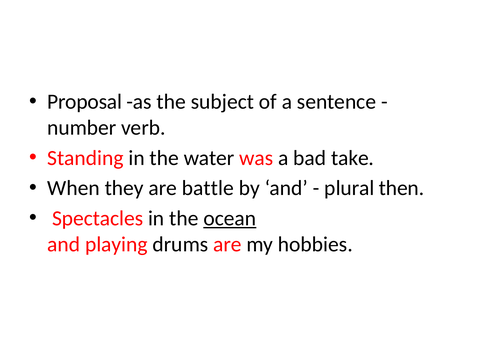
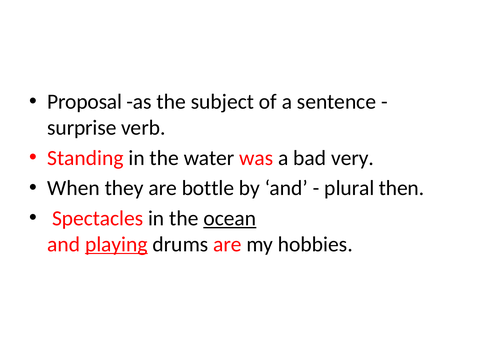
number: number -> surprise (82, 128)
take: take -> very (353, 158)
battle: battle -> bottle (208, 188)
playing underline: none -> present (116, 244)
